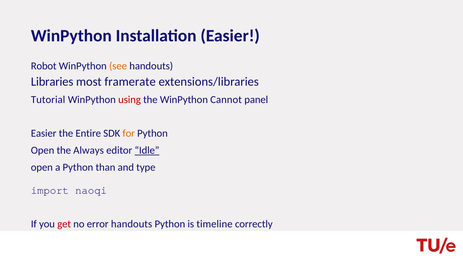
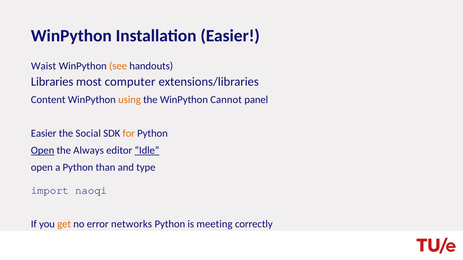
Robot: Robot -> Waist (44, 66)
framerate: framerate -> computer (130, 82)
Tutorial: Tutorial -> Content (48, 100)
using colour: red -> orange (130, 100)
Entire: Entire -> Social (88, 134)
Open underline: none -> present (43, 151)
get colour: red -> orange (64, 224)
error handouts: handouts -> networks (132, 224)
timeline: timeline -> meeting (215, 224)
